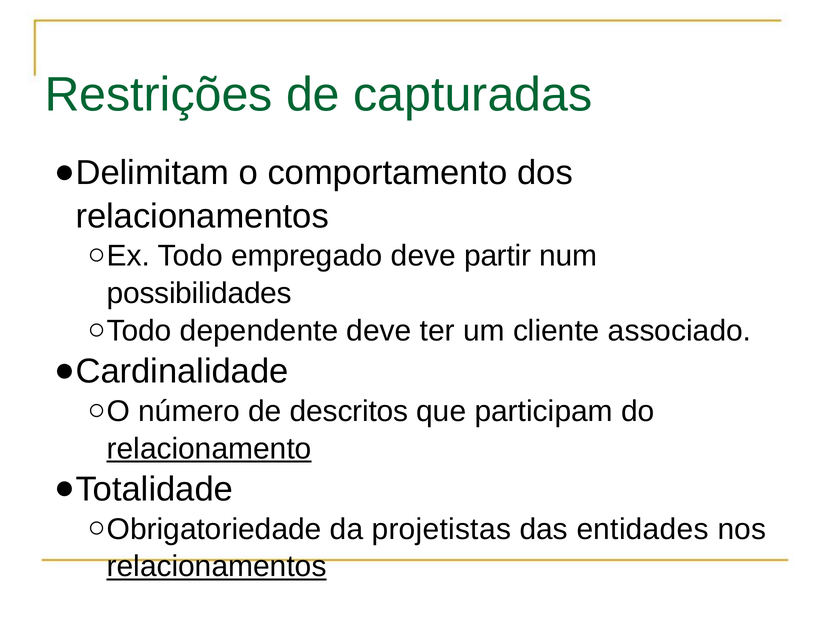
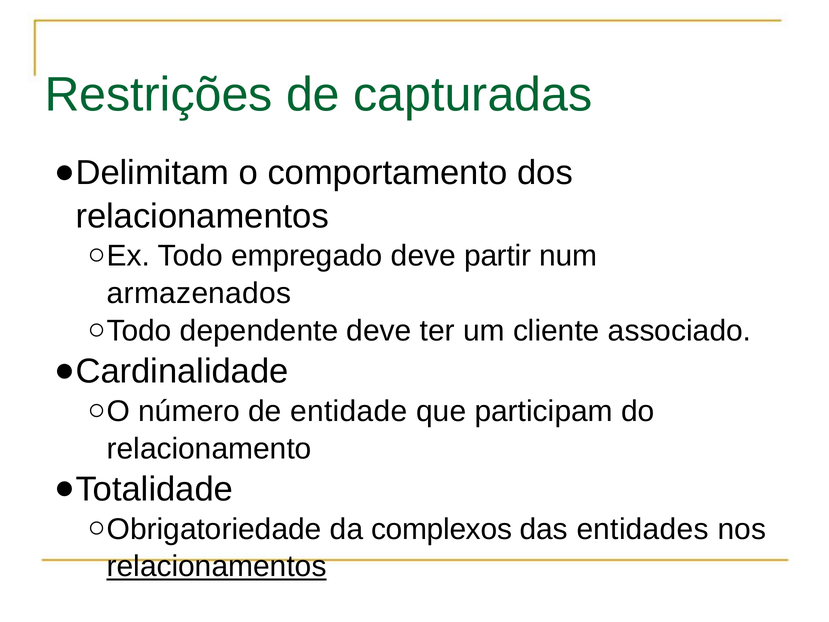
possibilidades: possibilidades -> armazenados (199, 293)
descritos: descritos -> entidade (349, 411)
relacionamento underline: present -> none (209, 448)
projetistas: projetistas -> complexos (442, 529)
